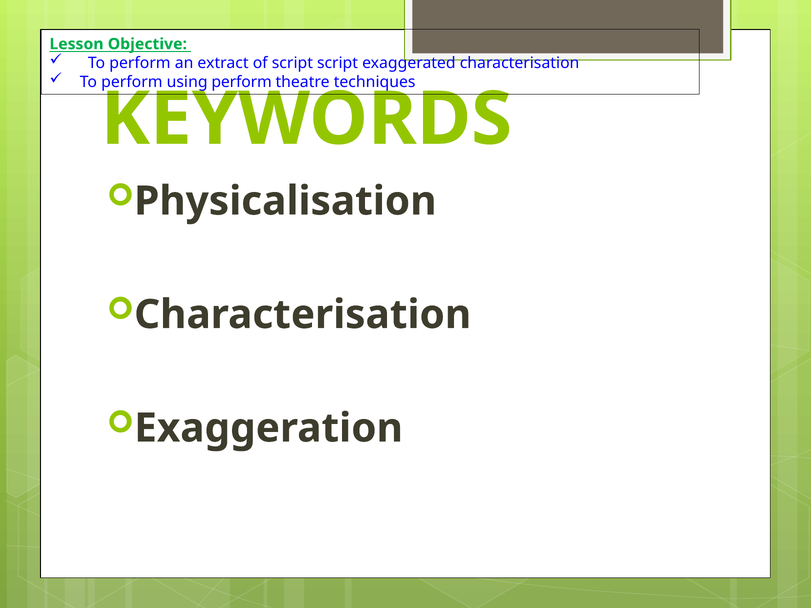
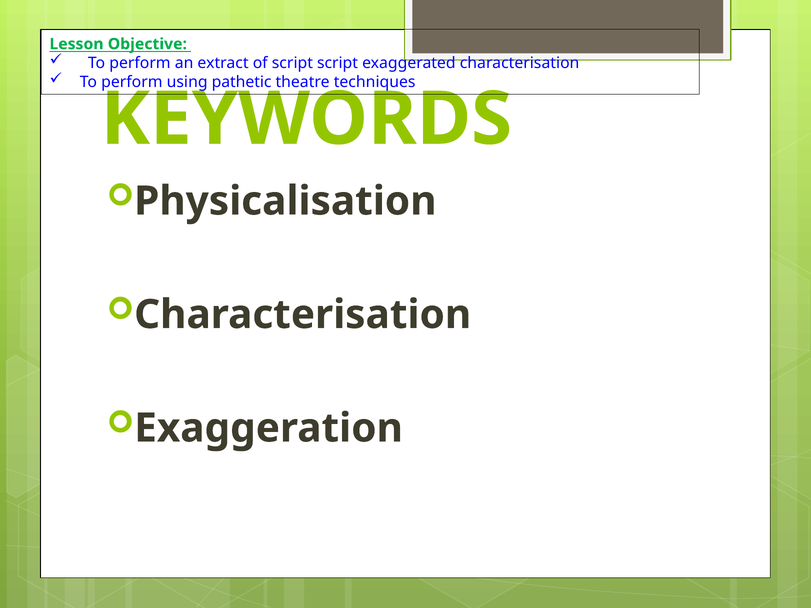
using perform: perform -> pathetic (242, 82)
